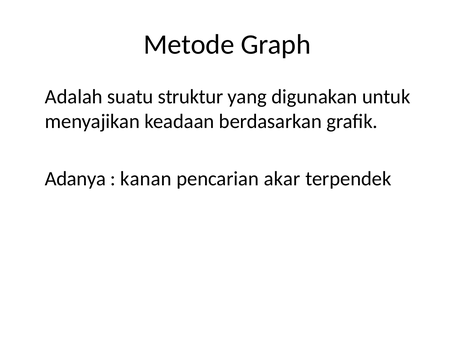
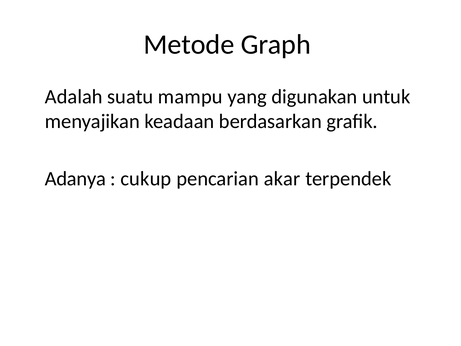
struktur: struktur -> mampu (190, 97)
kanan: kanan -> cukup (146, 179)
